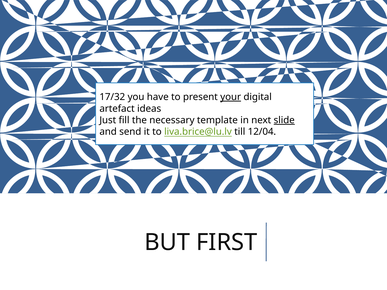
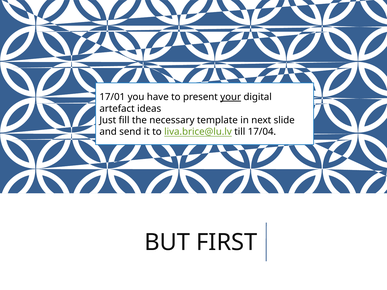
17/32: 17/32 -> 17/01 (112, 97)
slide underline: present -> none (284, 120)
12/04: 12/04 -> 17/04 (262, 132)
